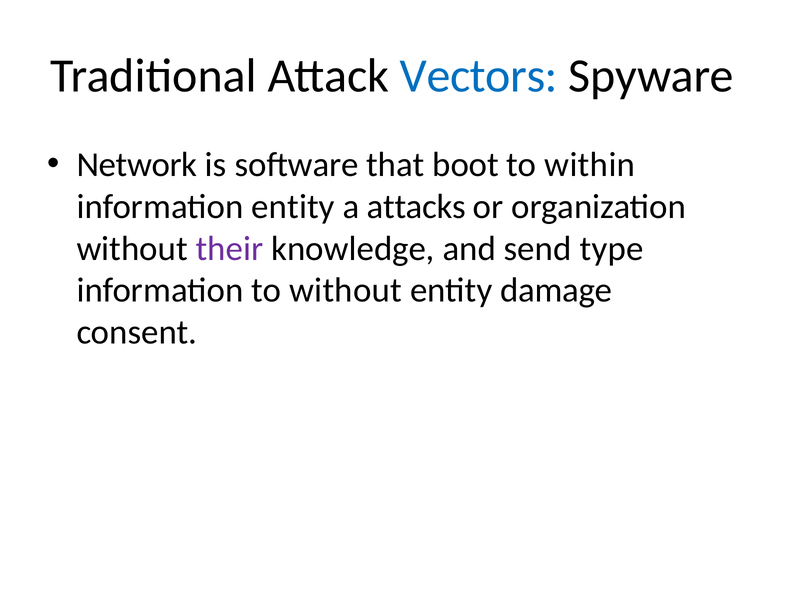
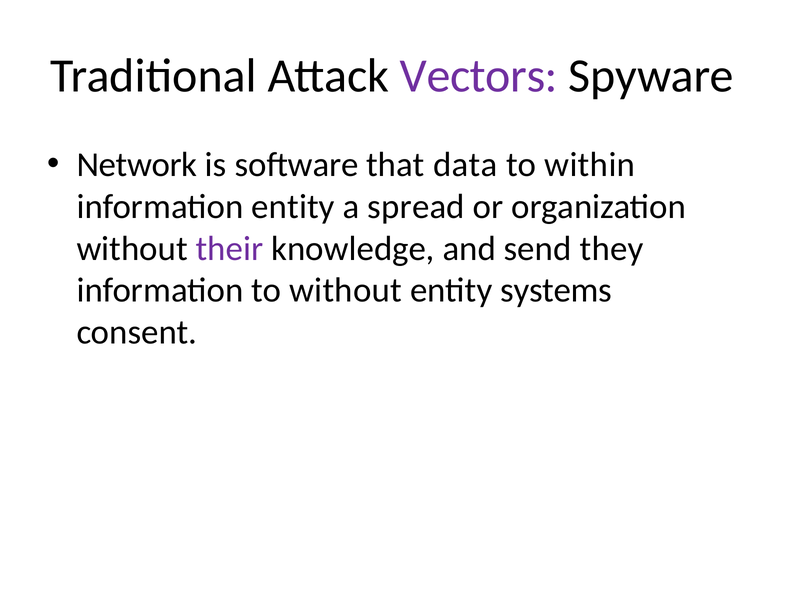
Vectors colour: blue -> purple (479, 76)
boot: boot -> data (465, 165)
attacks: attacks -> spread (416, 207)
type: type -> they (612, 248)
damage: damage -> systems (556, 290)
